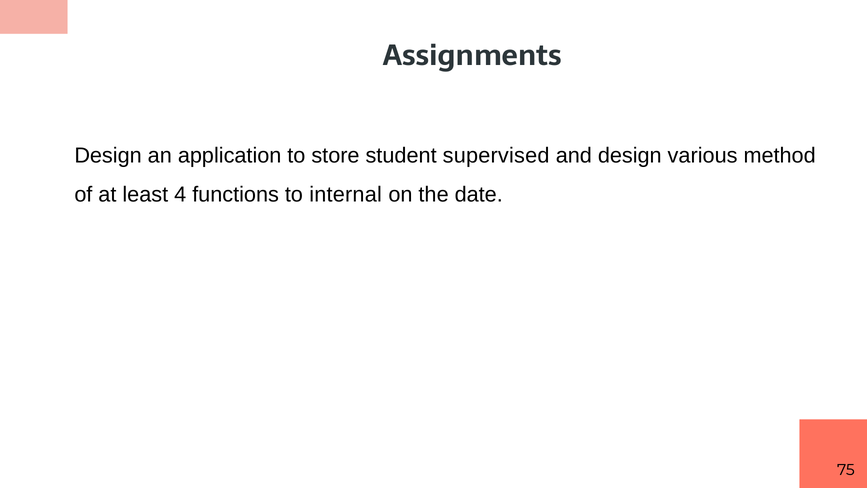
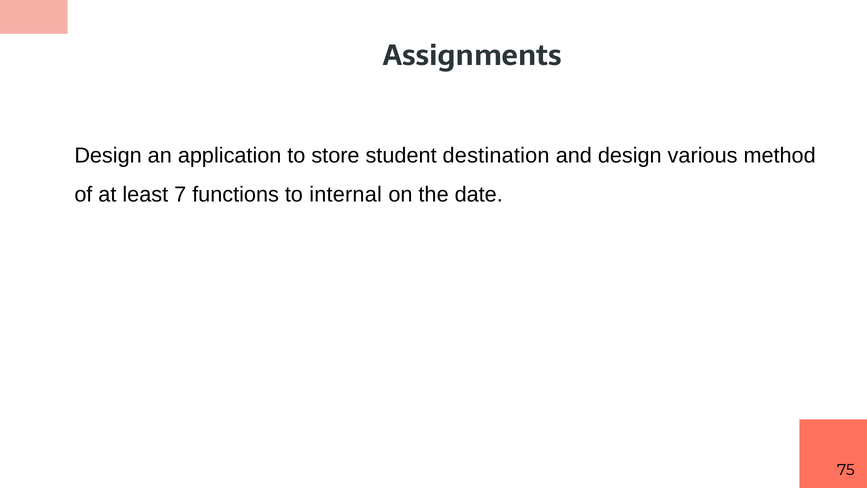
supervised: supervised -> destination (496, 155)
4: 4 -> 7 (180, 194)
